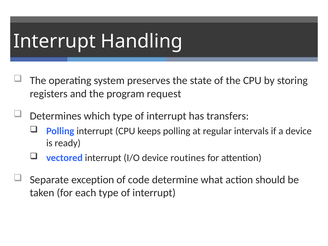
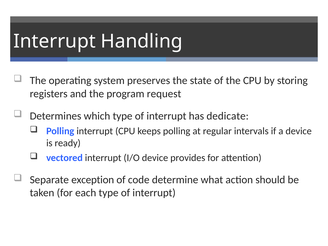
transfers: transfers -> dedicate (228, 116)
routines: routines -> provides (188, 158)
